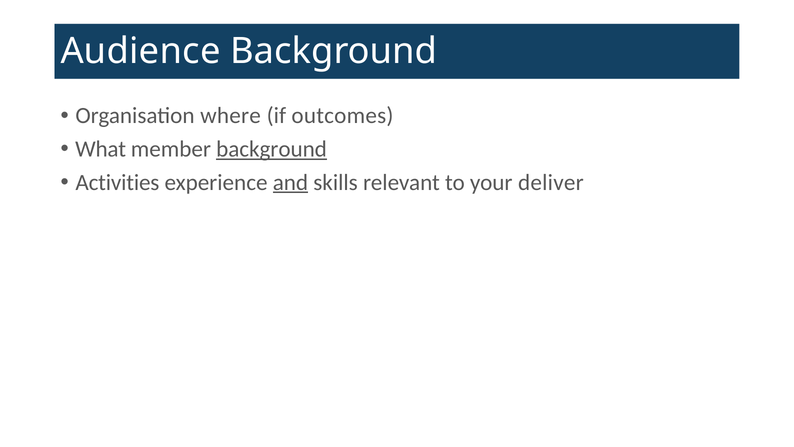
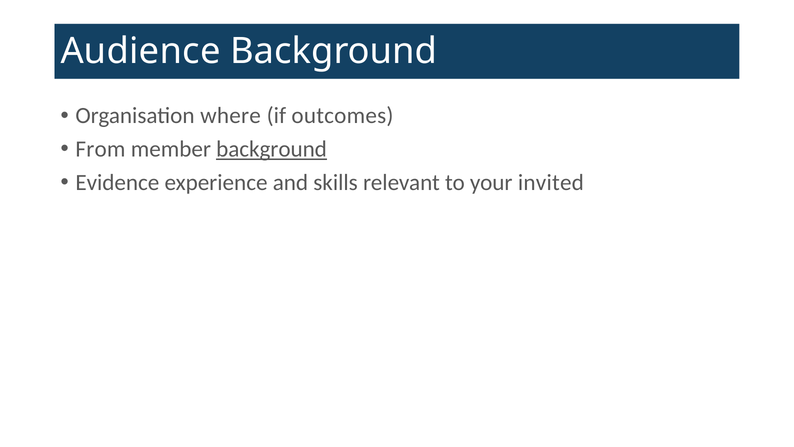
What: What -> From (100, 149)
Activities: Activities -> Evidence (117, 182)
and underline: present -> none (290, 182)
deliver: deliver -> invited (551, 182)
